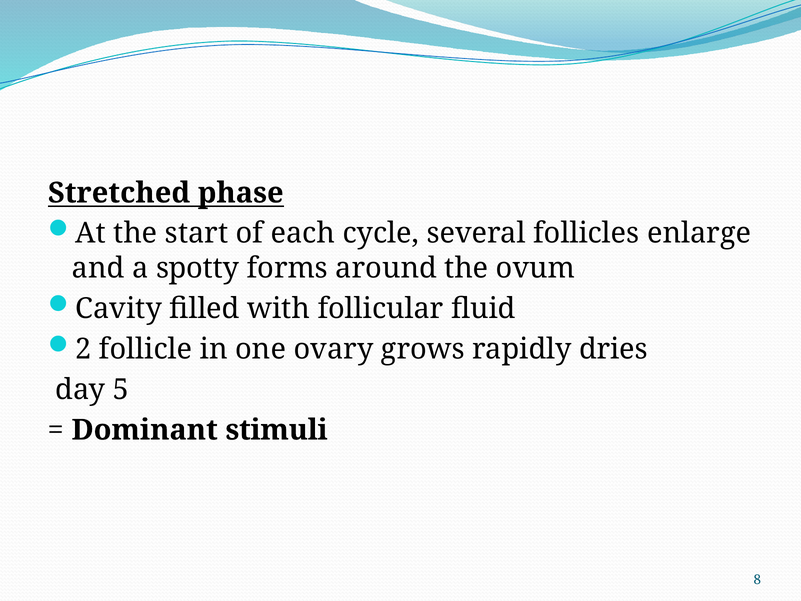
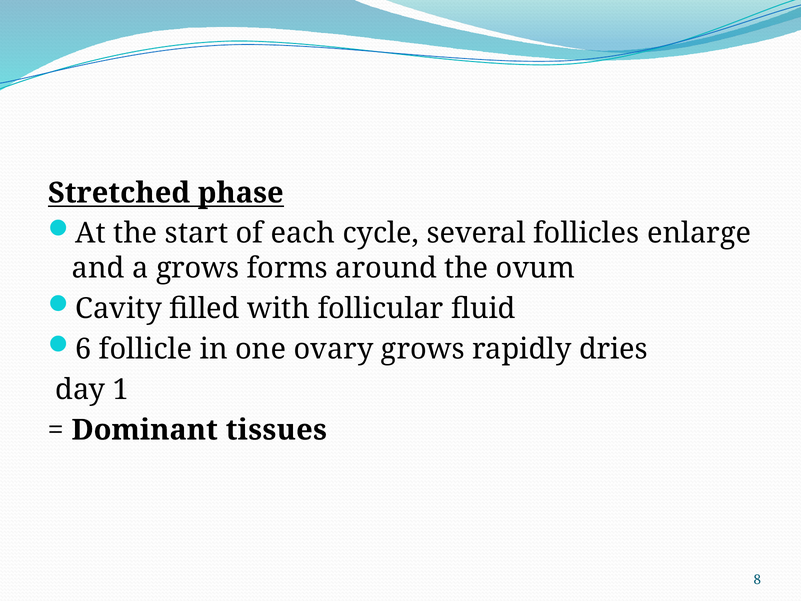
a spotty: spotty -> grows (198, 268)
2: 2 -> 6 (83, 349)
5: 5 -> 1 (121, 389)
stimuli: stimuli -> tissues (276, 430)
